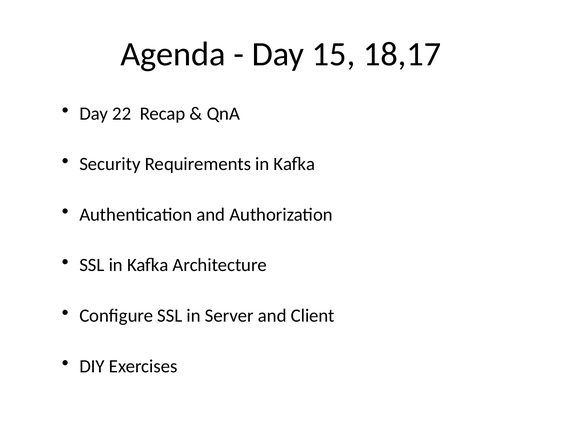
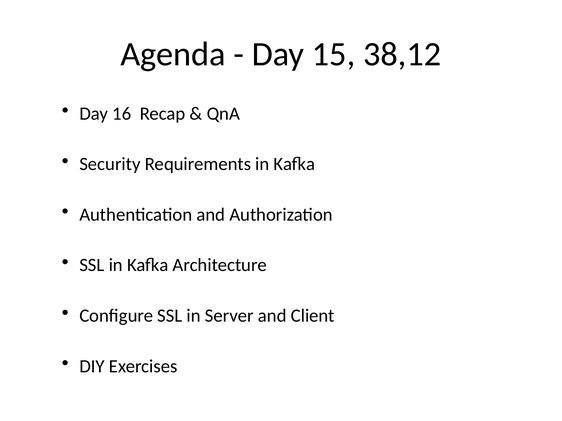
18,17: 18,17 -> 38,12 (402, 54)
22: 22 -> 16 (122, 114)
